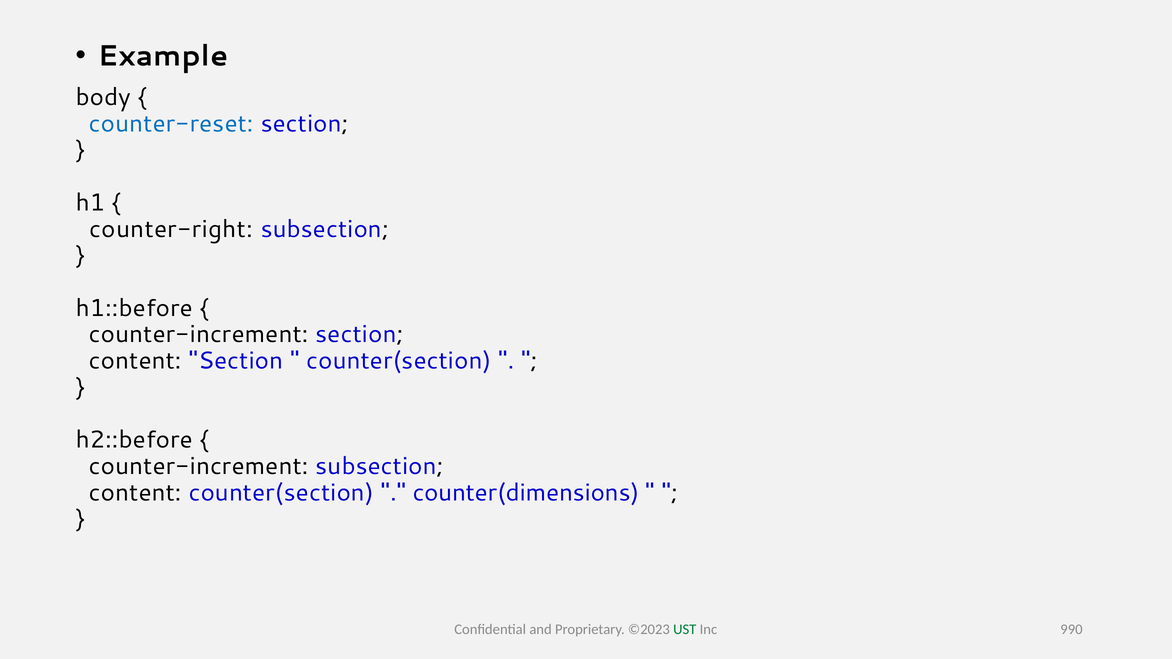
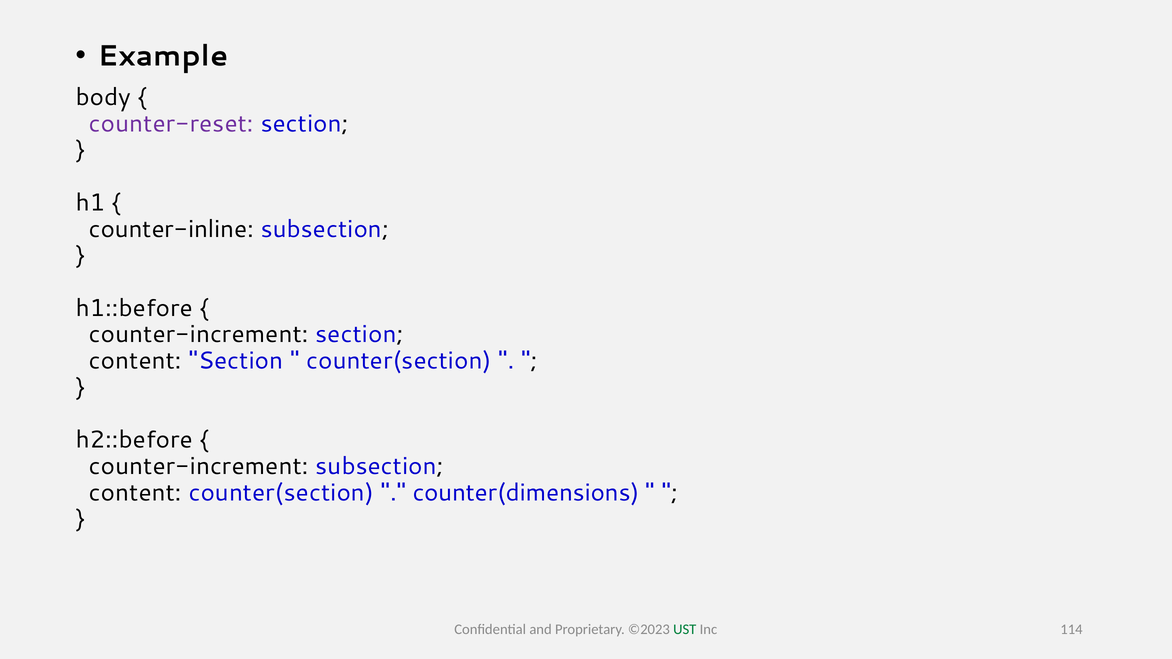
counter-reset colour: blue -> purple (171, 124)
counter-right: counter-right -> counter-inline (171, 229)
990: 990 -> 114 (1071, 629)
